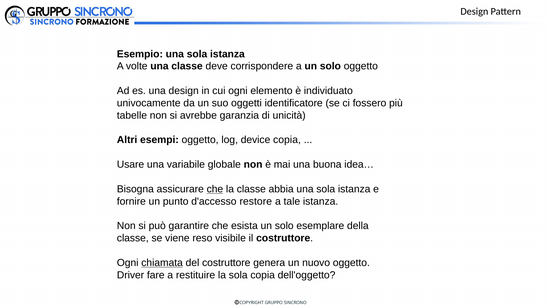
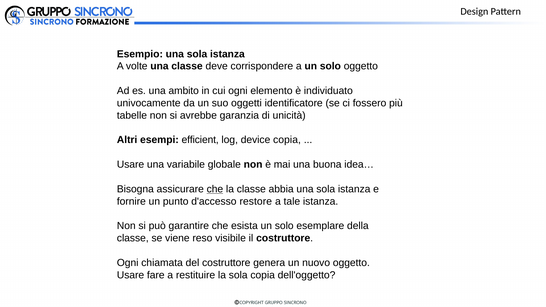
una design: design -> ambito (184, 91)
esempi oggetto: oggetto -> efficient (200, 140)
chiamata underline: present -> none (162, 263)
Driver: Driver -> Usare (131, 275)
